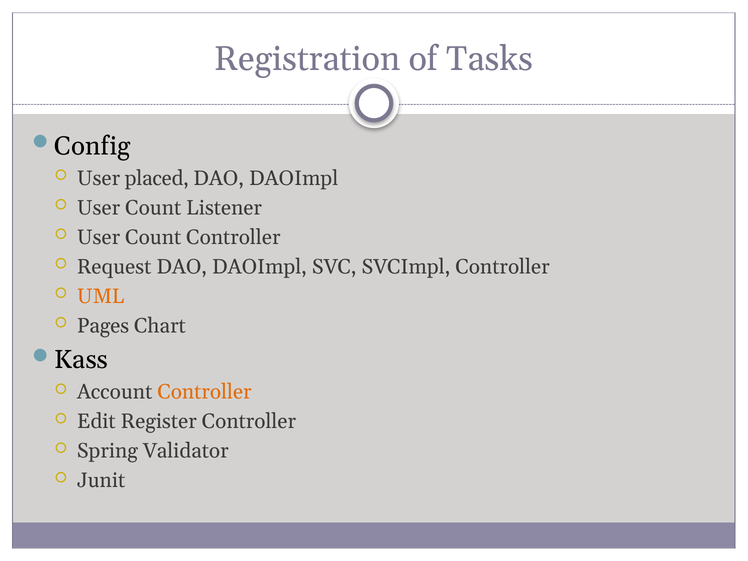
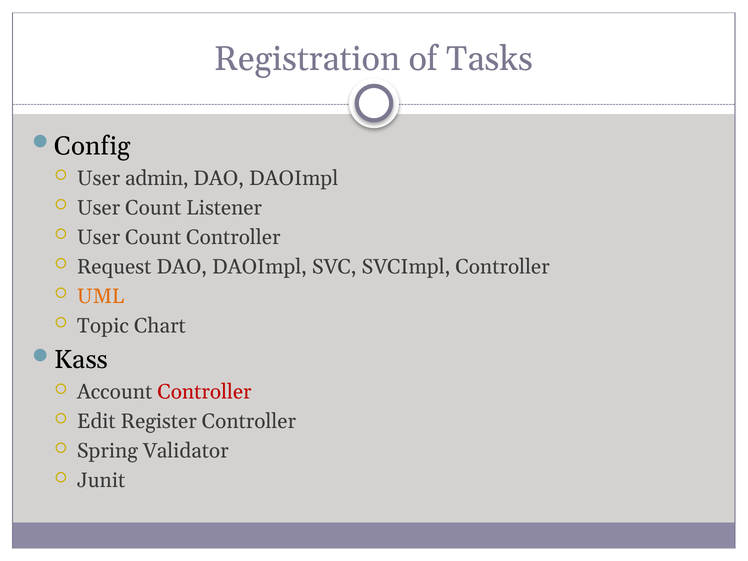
placed: placed -> admin (157, 178)
Pages: Pages -> Topic (103, 326)
Controller colour: orange -> red (205, 392)
